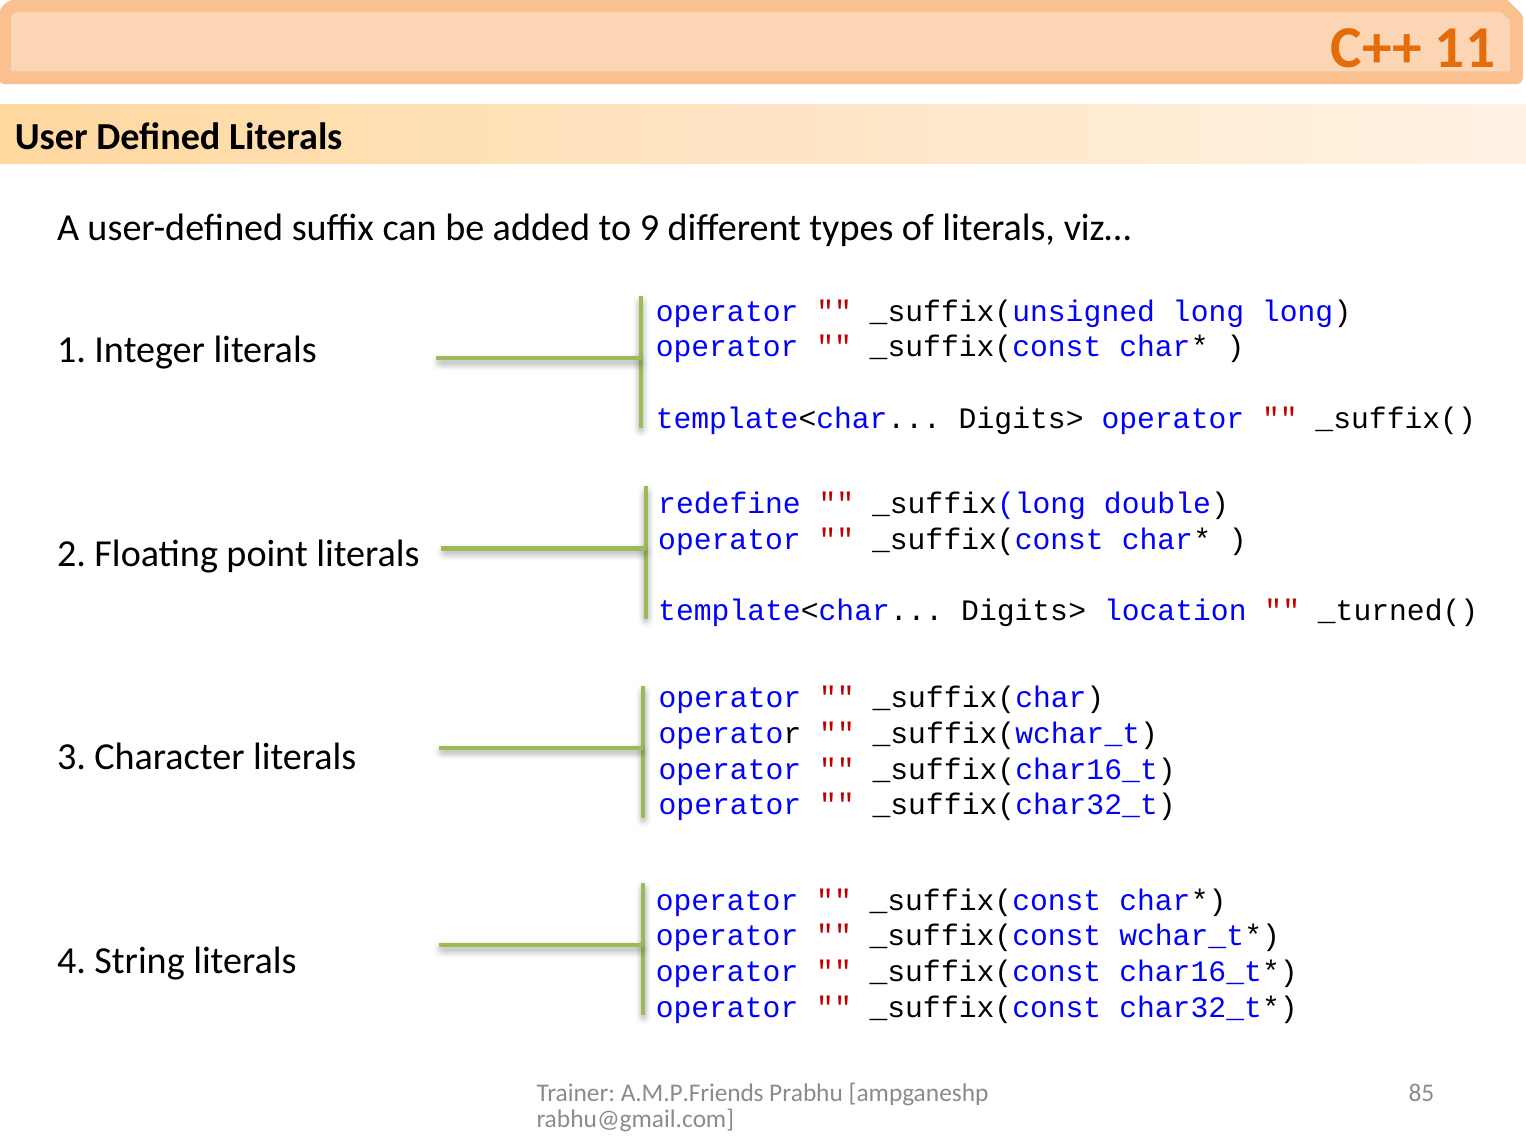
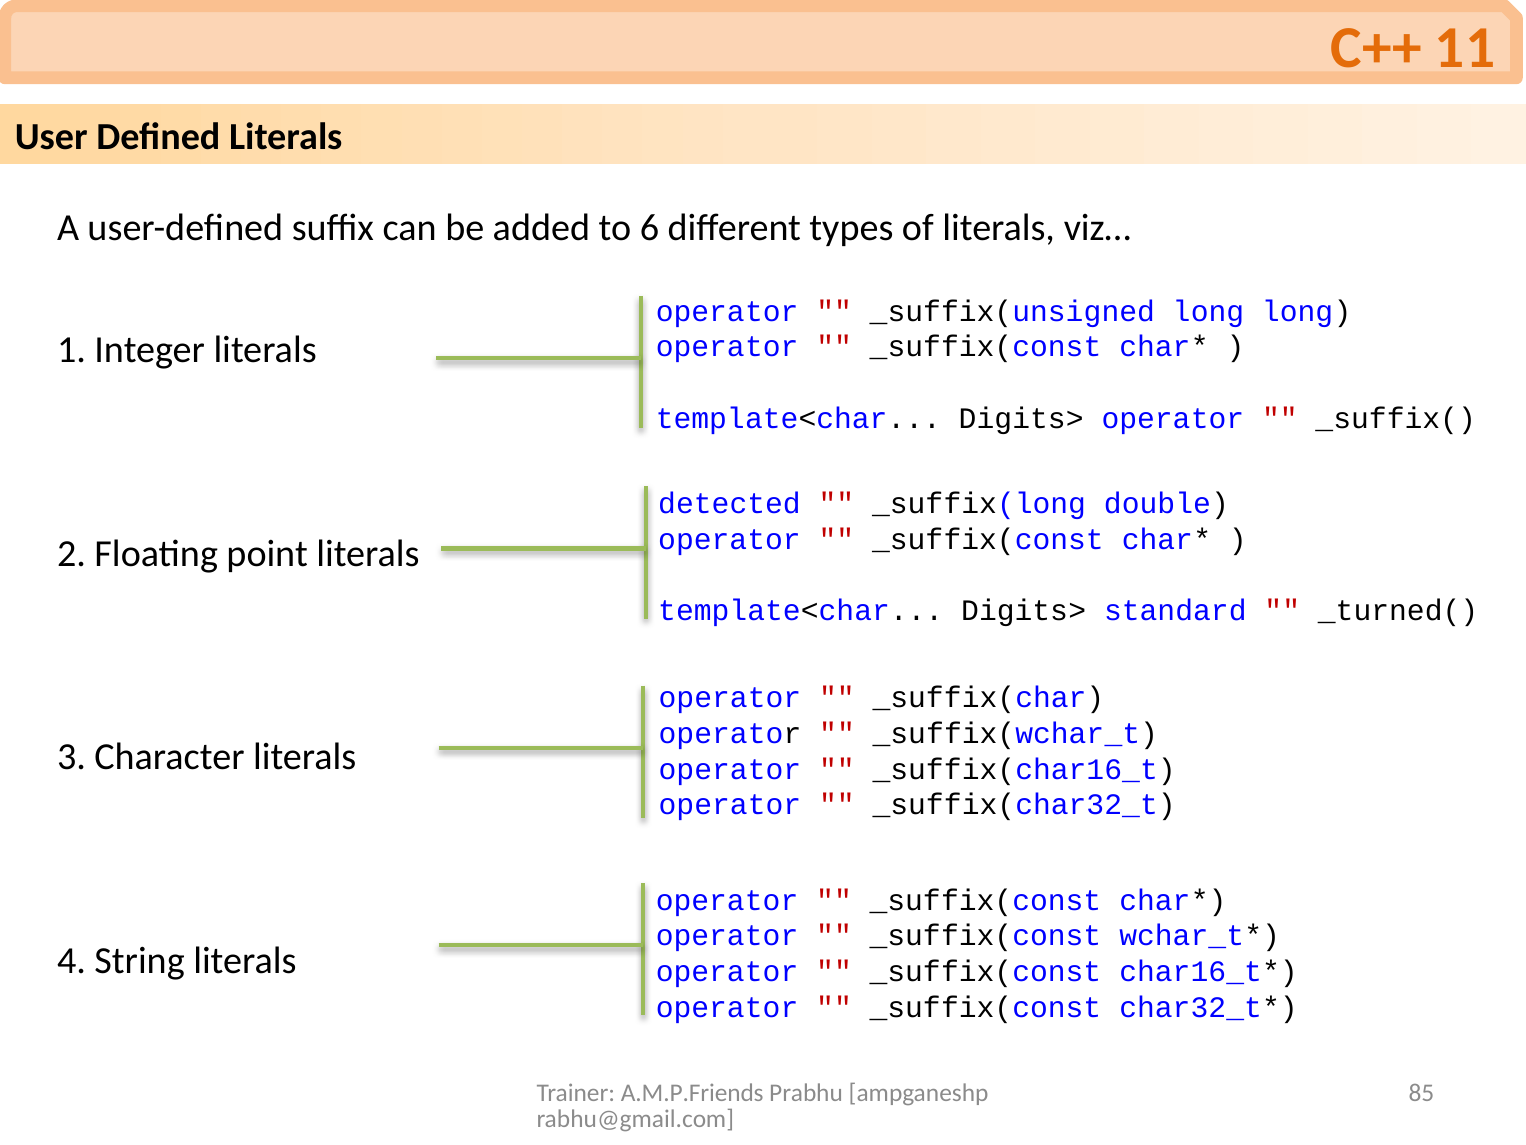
9: 9 -> 6 (649, 228)
redefine: redefine -> detected (730, 503)
location: location -> standard (1175, 610)
